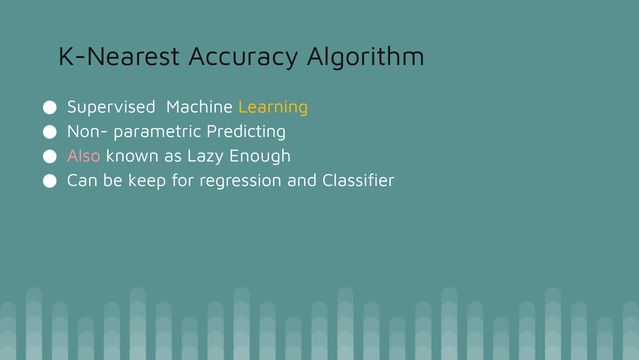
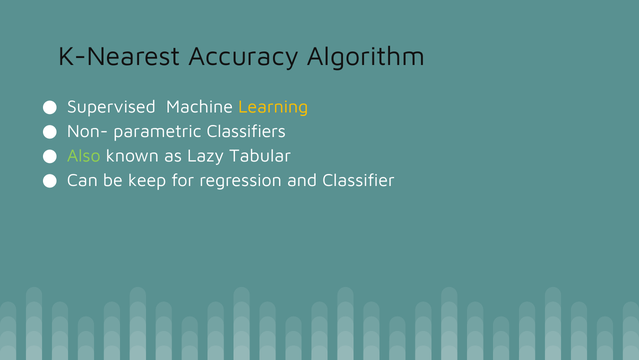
Predicting: Predicting -> Classifiers (246, 131)
Also colour: pink -> light green (84, 156)
Enough: Enough -> Tabular (260, 156)
